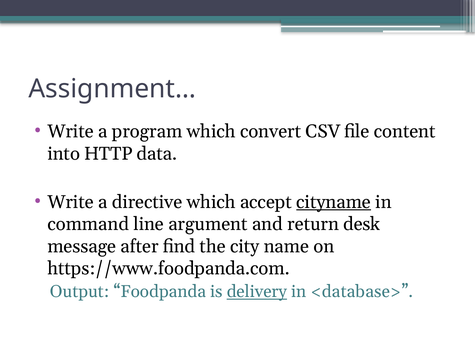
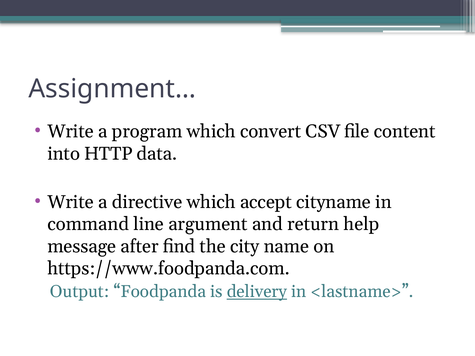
cityname underline: present -> none (334, 202)
desk: desk -> help (362, 224)
<database>: <database> -> <lastname> (362, 292)
